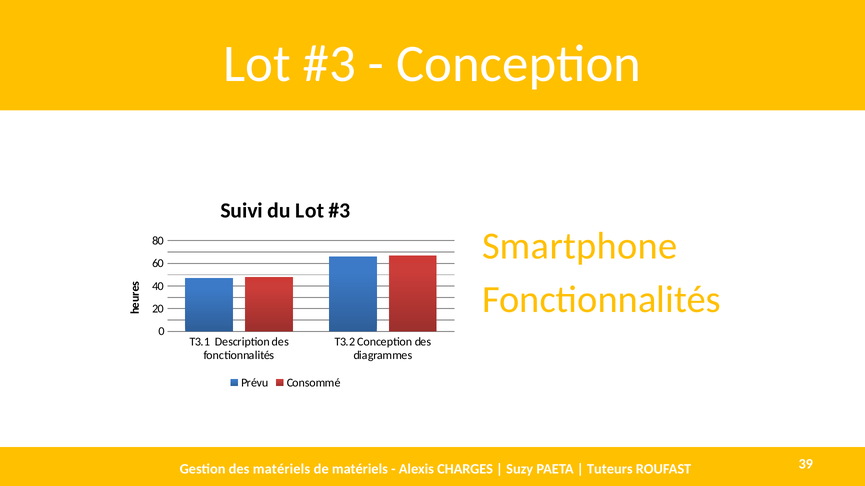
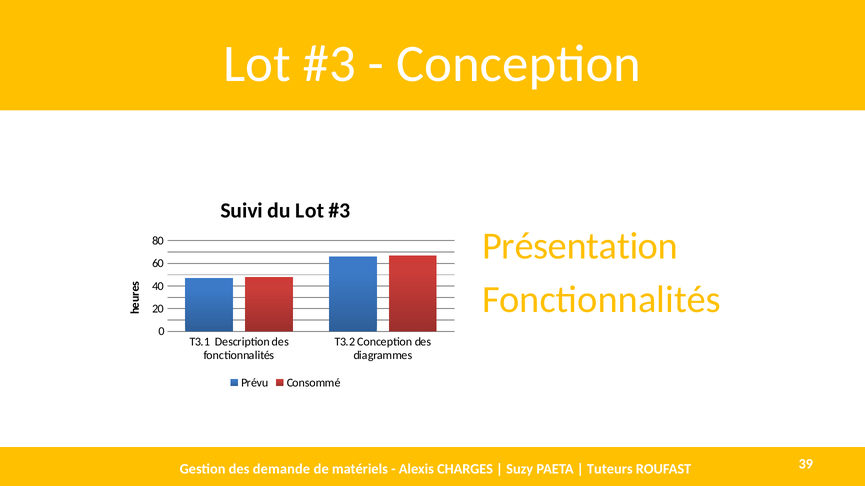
Smartphone: Smartphone -> Présentation (580, 246)
des matériels: matériels -> demande (281, 470)
